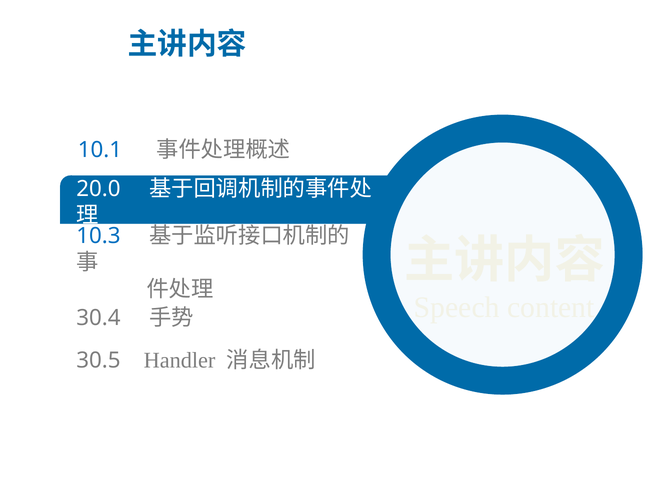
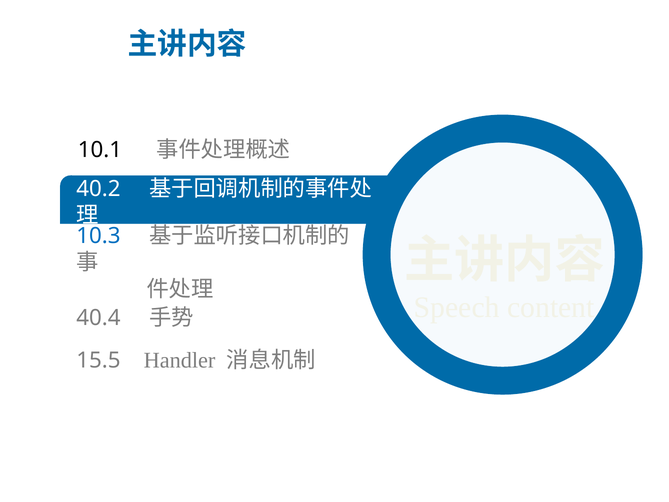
10.1 colour: blue -> black (100, 150)
20.0: 20.0 -> 40.2 (98, 189)
30.4: 30.4 -> 40.4 (98, 318)
30.5: 30.5 -> 15.5 (98, 360)
